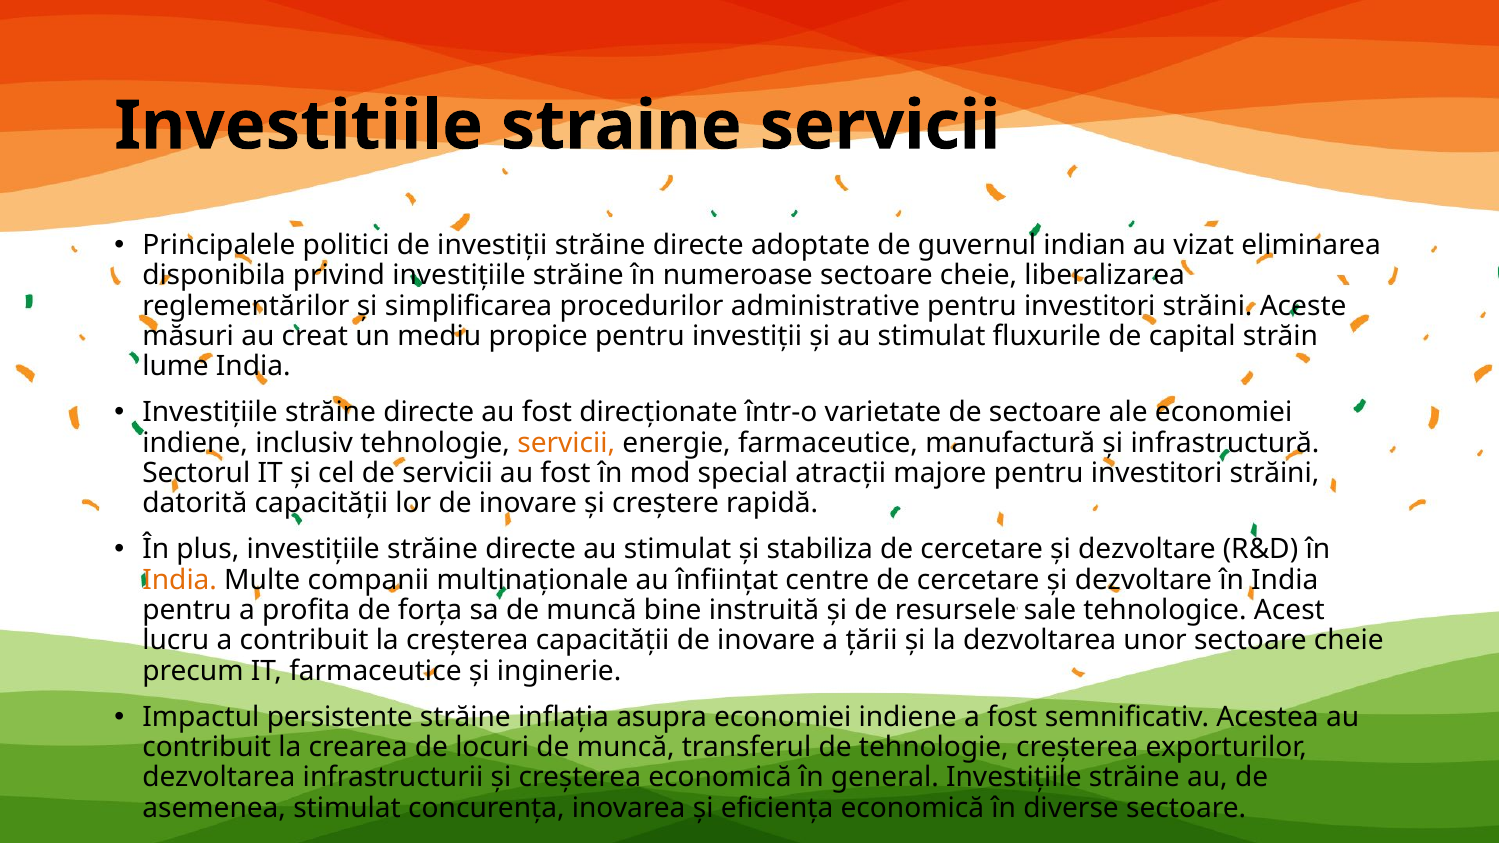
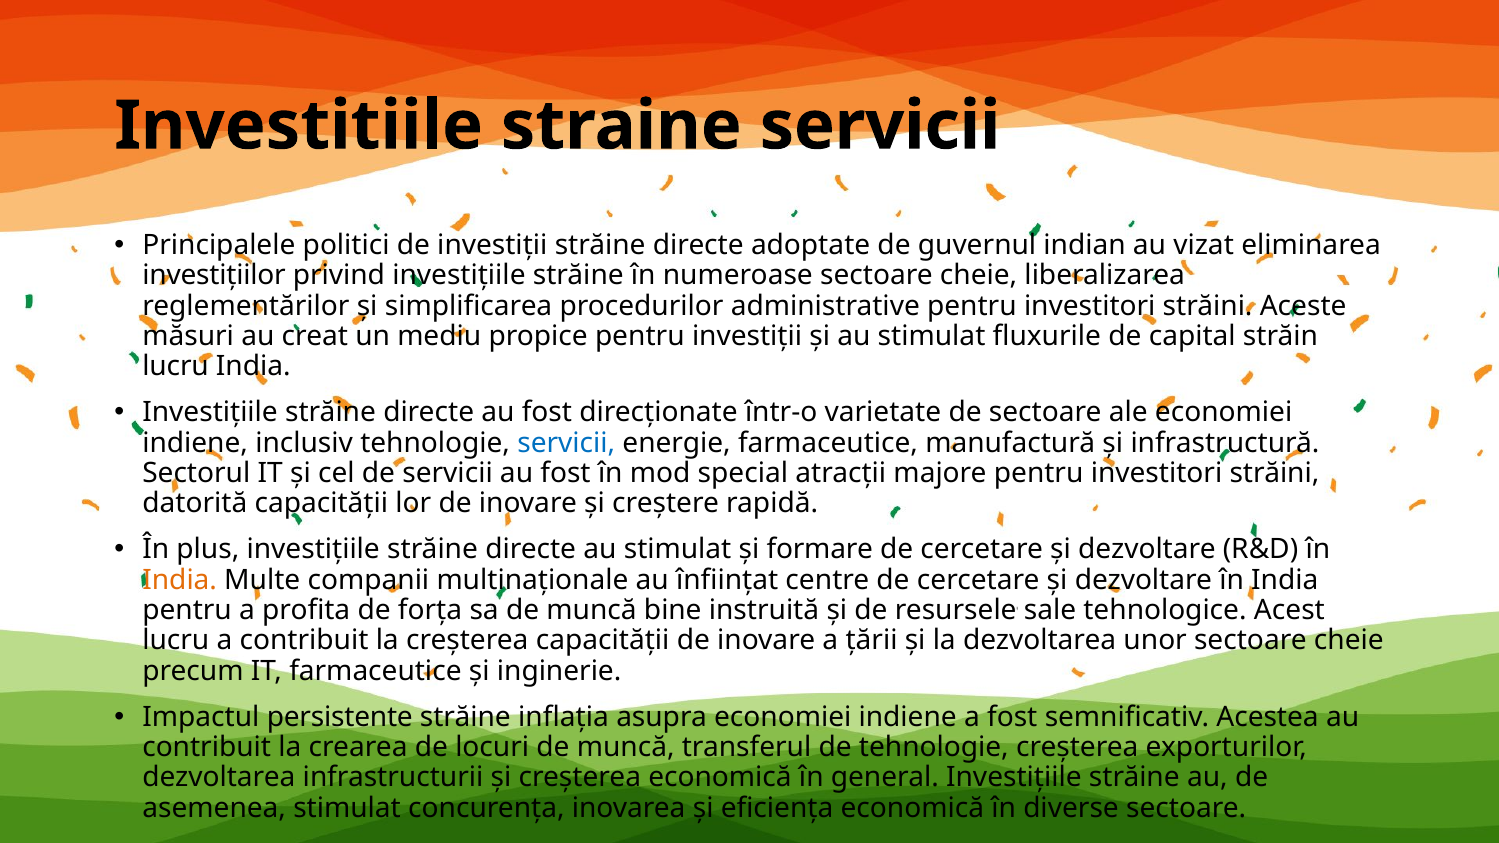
disponibila: disponibila -> investițiilor (214, 275)
lume: lume -> lucru (176, 367)
servicii colour: orange -> blue (566, 443)
stabiliza: stabiliza -> formare (820, 550)
